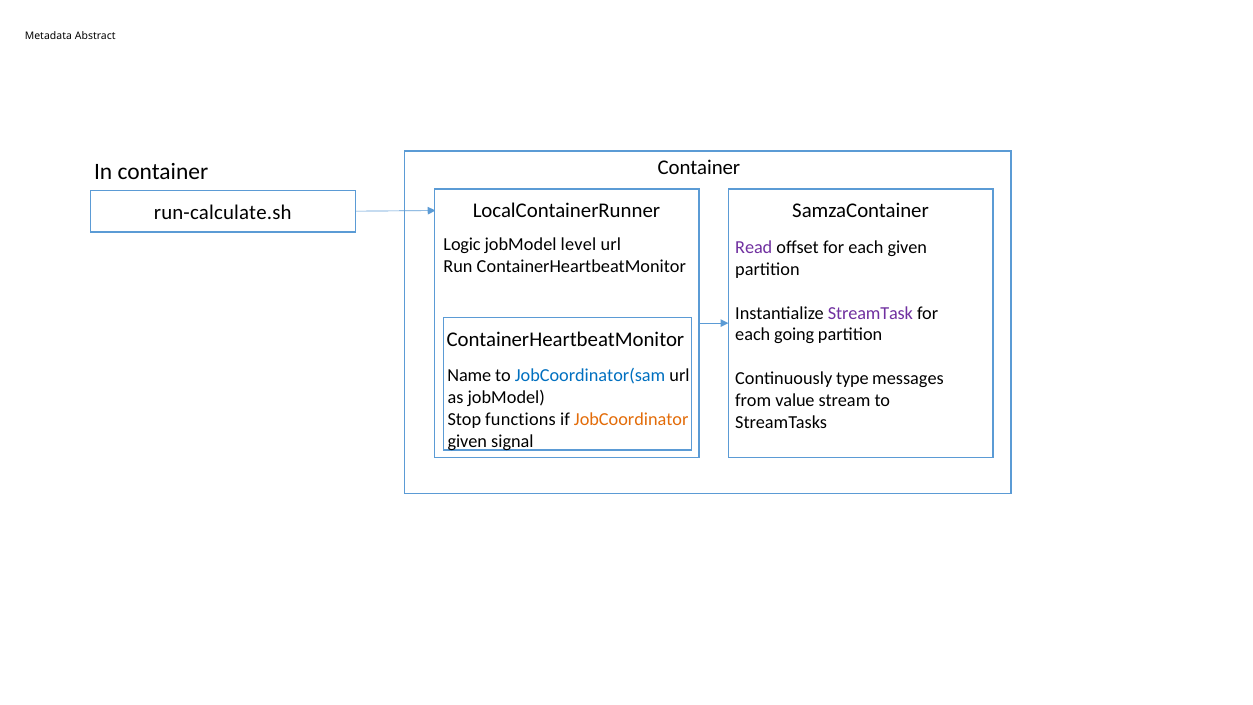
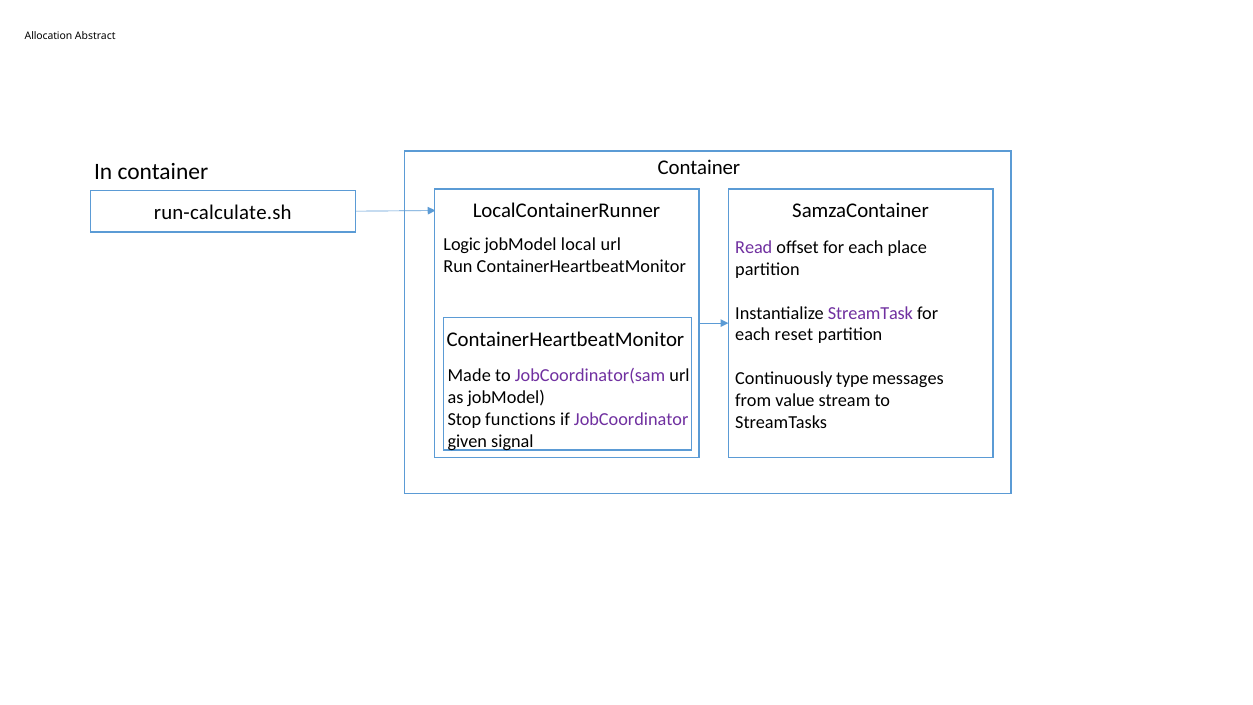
Metadata: Metadata -> Allocation (48, 36)
level: level -> local (578, 244)
each given: given -> place (907, 247)
going: going -> reset (794, 335)
Name: Name -> Made (469, 375)
JobCoordinator(sam colour: blue -> purple (590, 375)
JobCoordinator colour: orange -> purple (631, 419)
